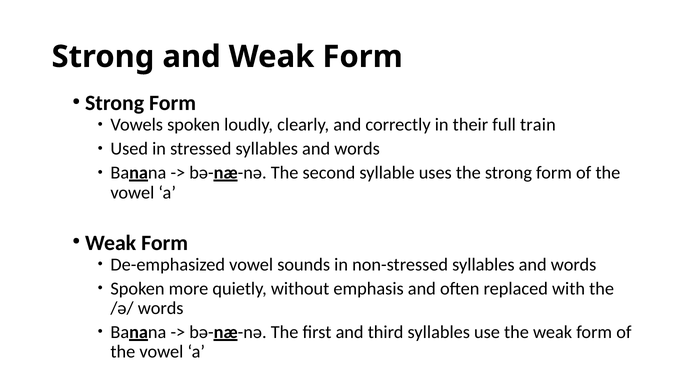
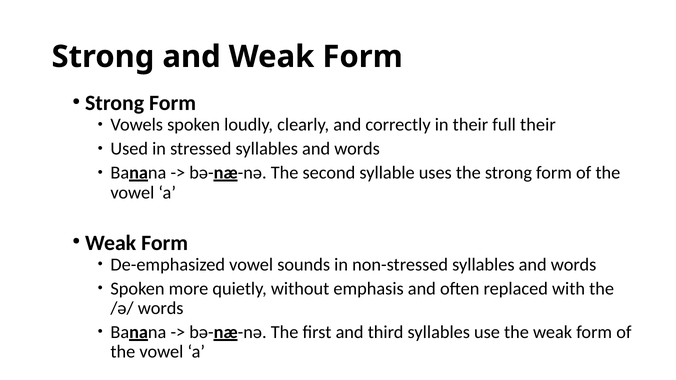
full train: train -> their (538, 125)
